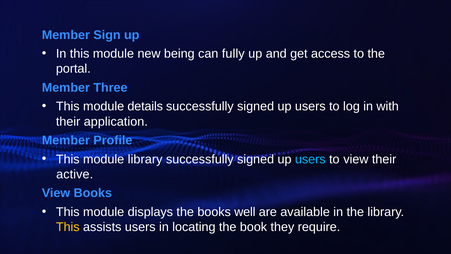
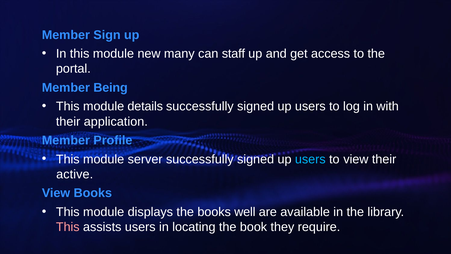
being: being -> many (179, 54)
fully: fully -> staff (233, 54)
Three: Three -> Being (111, 88)
module library: library -> server (145, 159)
This colour: yellow -> pink (68, 227)
